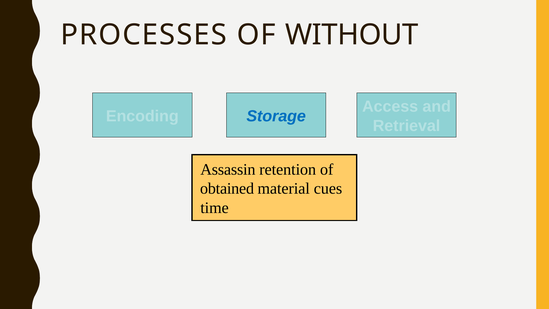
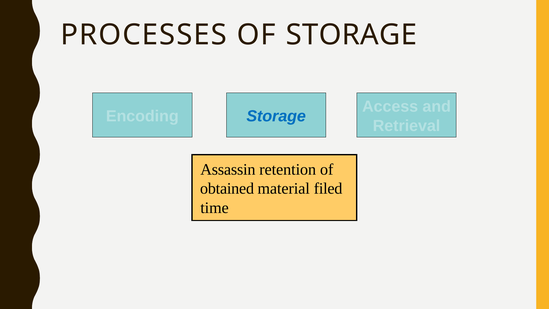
OF WITHOUT: WITHOUT -> STORAGE (351, 35)
cues: cues -> filed (328, 189)
